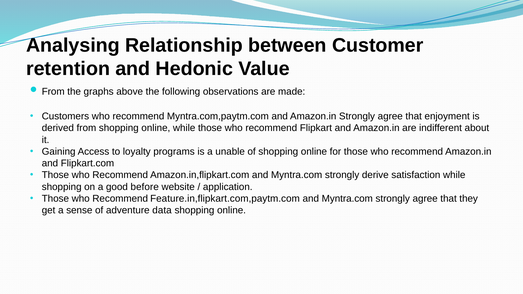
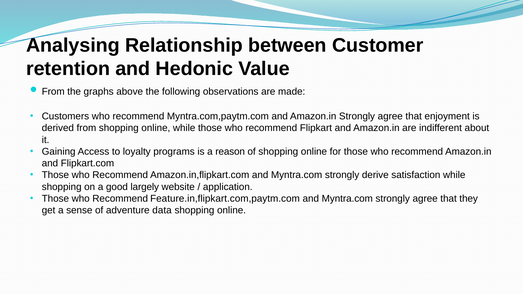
unable: unable -> reason (230, 152)
before: before -> largely (145, 187)
